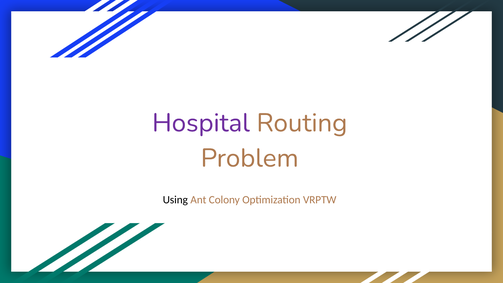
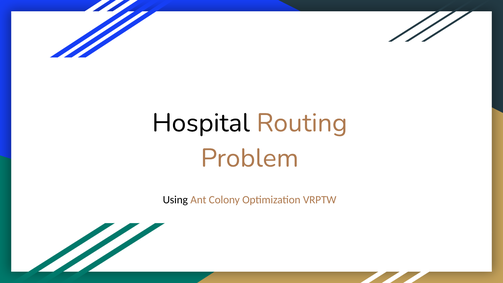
Hospital colour: purple -> black (201, 123)
